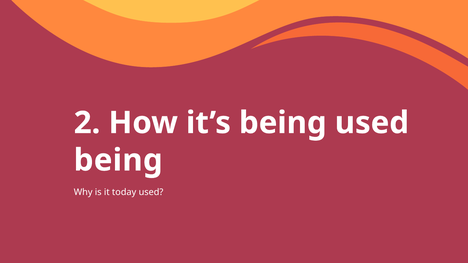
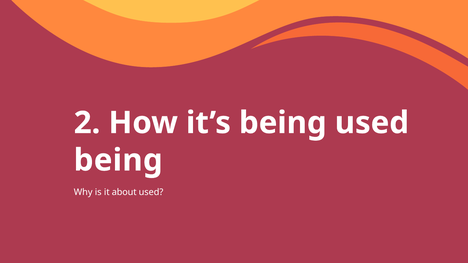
today: today -> about (124, 192)
